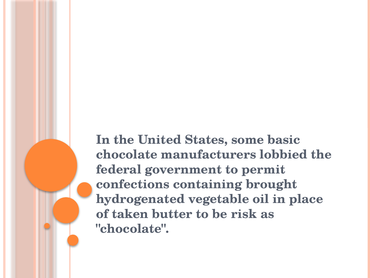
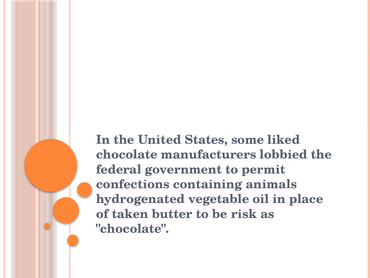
basic: basic -> liked (284, 140)
brought: brought -> animals (271, 184)
